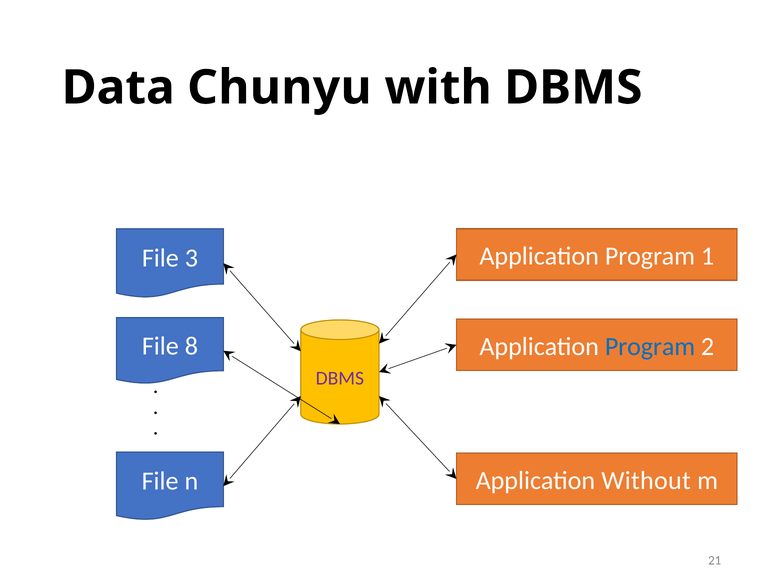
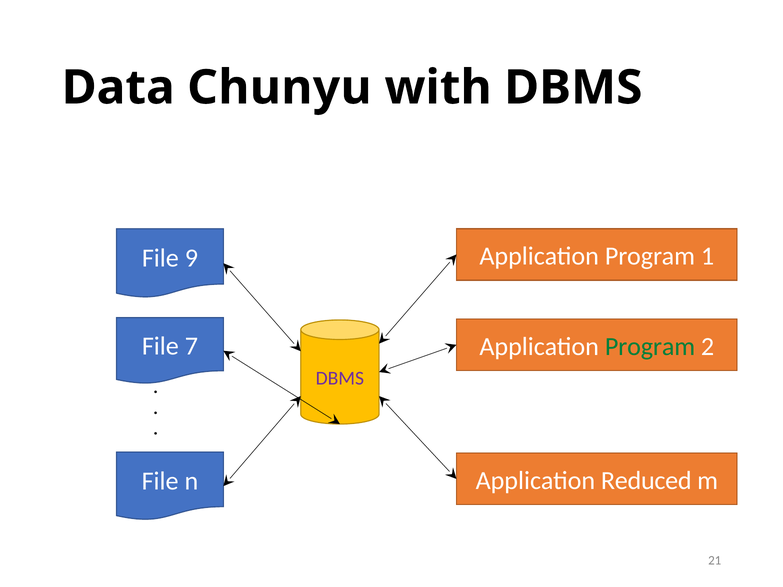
3: 3 -> 9 (191, 258)
8: 8 -> 7 (191, 346)
Program colour: blue -> green (650, 347)
Without: Without -> Reduced (646, 481)
